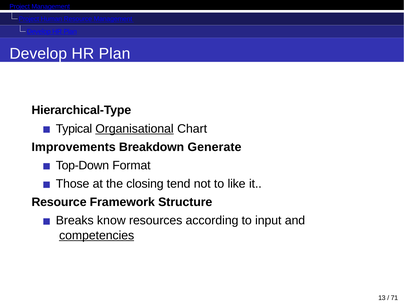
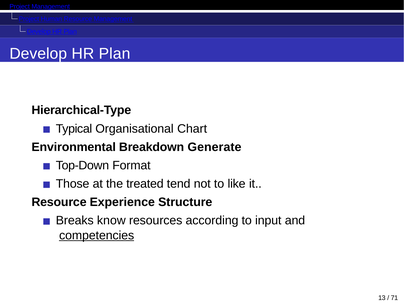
Organisational underline: present -> none (134, 129)
Improvements: Improvements -> Environmental (74, 147)
closing: closing -> treated (145, 184)
Framework: Framework -> Experience (122, 202)
